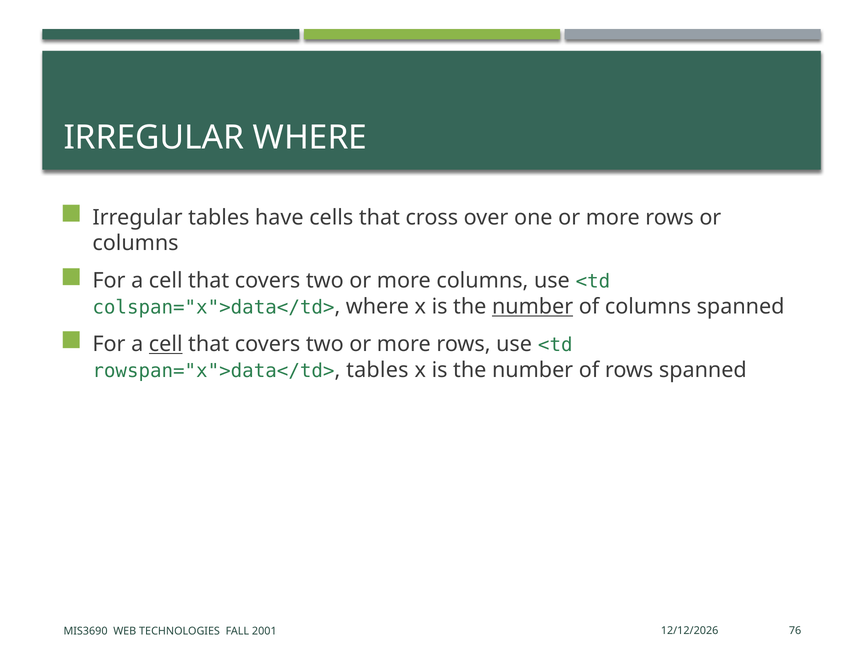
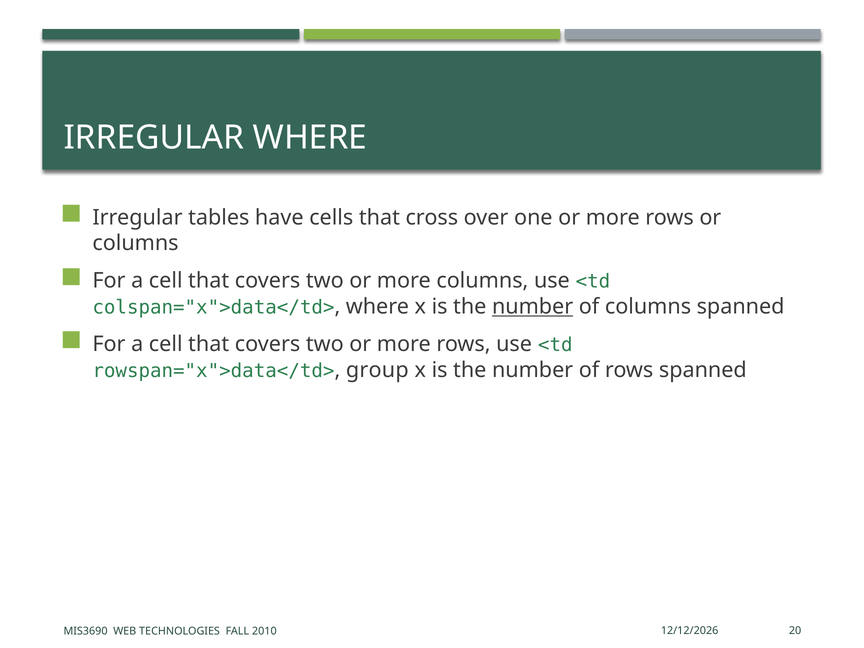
cell underline: present -> none (166, 344)
rowspan="x">data</td> tables: tables -> group (377, 370)
76: 76 -> 20 (795, 631)
2001: 2001 -> 2010 (264, 631)
